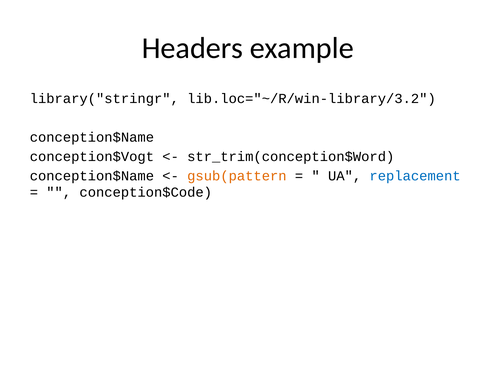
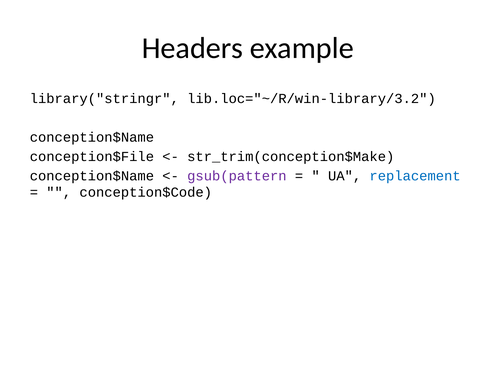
conception$Vogt: conception$Vogt -> conception$File (92, 156)
str_trim(conception$Word: str_trim(conception$Word -> str_trim(conception$Make (291, 156)
gsub(pattern colour: orange -> purple (237, 176)
